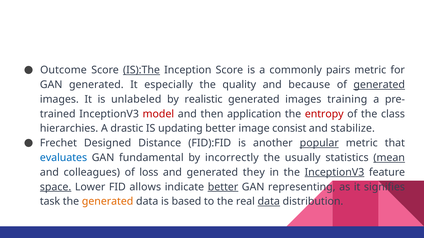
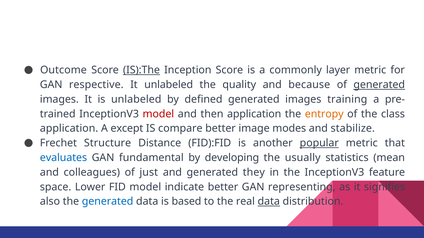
pairs: pairs -> layer (338, 70)
GAN generated: generated -> respective (96, 85)
It especially: especially -> unlabeled (169, 85)
realistic: realistic -> defined (204, 100)
entropy colour: red -> orange (324, 114)
hierarchies: hierarchies -> application (69, 129)
drastic: drastic -> except (127, 129)
updating: updating -> compare (180, 129)
consist: consist -> modes (289, 129)
Designed: Designed -> Structure (108, 143)
incorrectly: incorrectly -> developing (232, 158)
mean underline: present -> none (389, 158)
loss: loss -> just (149, 173)
InceptionV3 underline: present -> none (334, 173)
space underline: present -> none (56, 187)
FID allows: allows -> model (145, 187)
better underline: present -> none (223, 187)
task: task -> also (50, 202)
generated colour: orange -> blue (108, 202)
